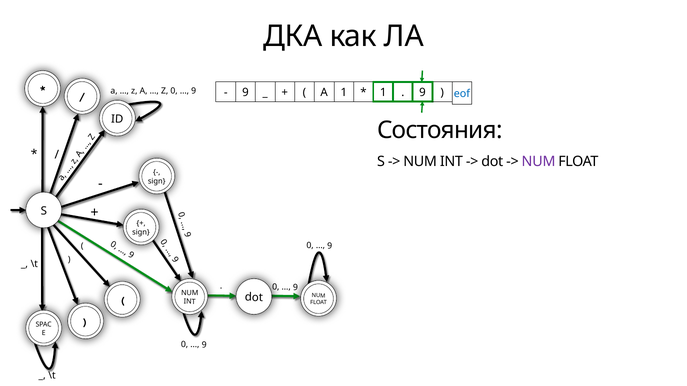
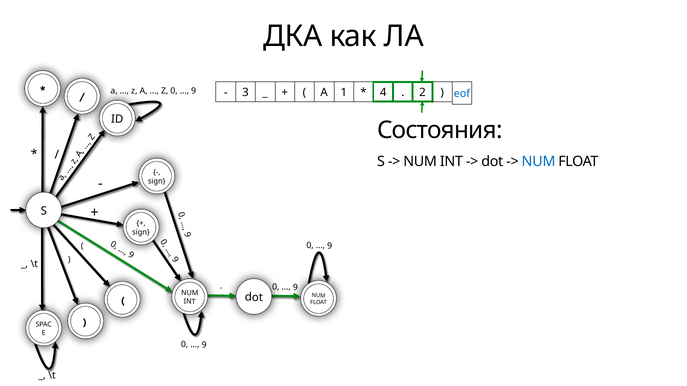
9: 9 -> 3 (245, 92)
1: 1 -> 4 (383, 92)
9: 9 -> 2 (423, 92)
NUM colour: purple -> blue (539, 162)
